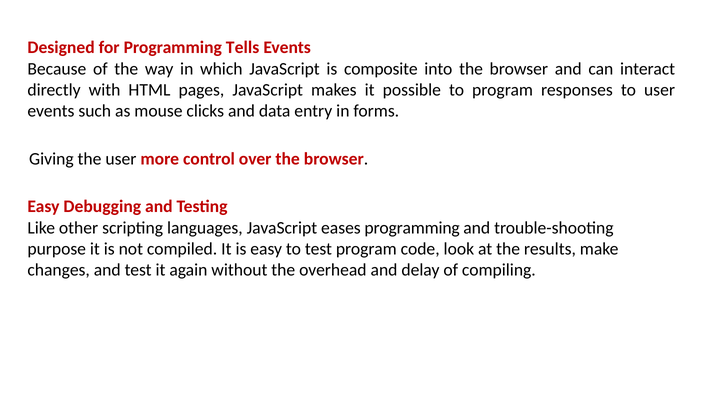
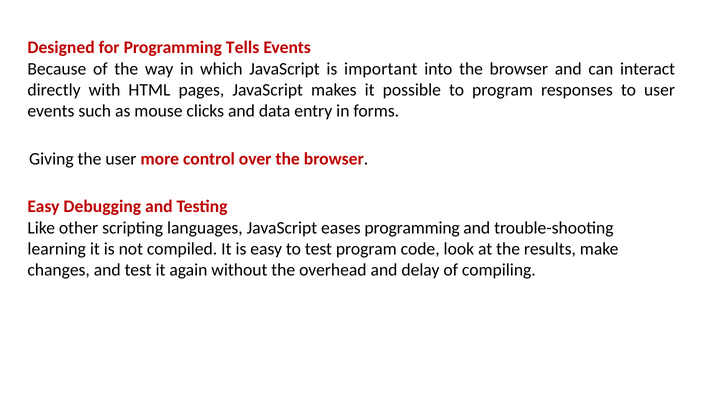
composite: composite -> important (381, 69)
purpose: purpose -> learning (57, 249)
